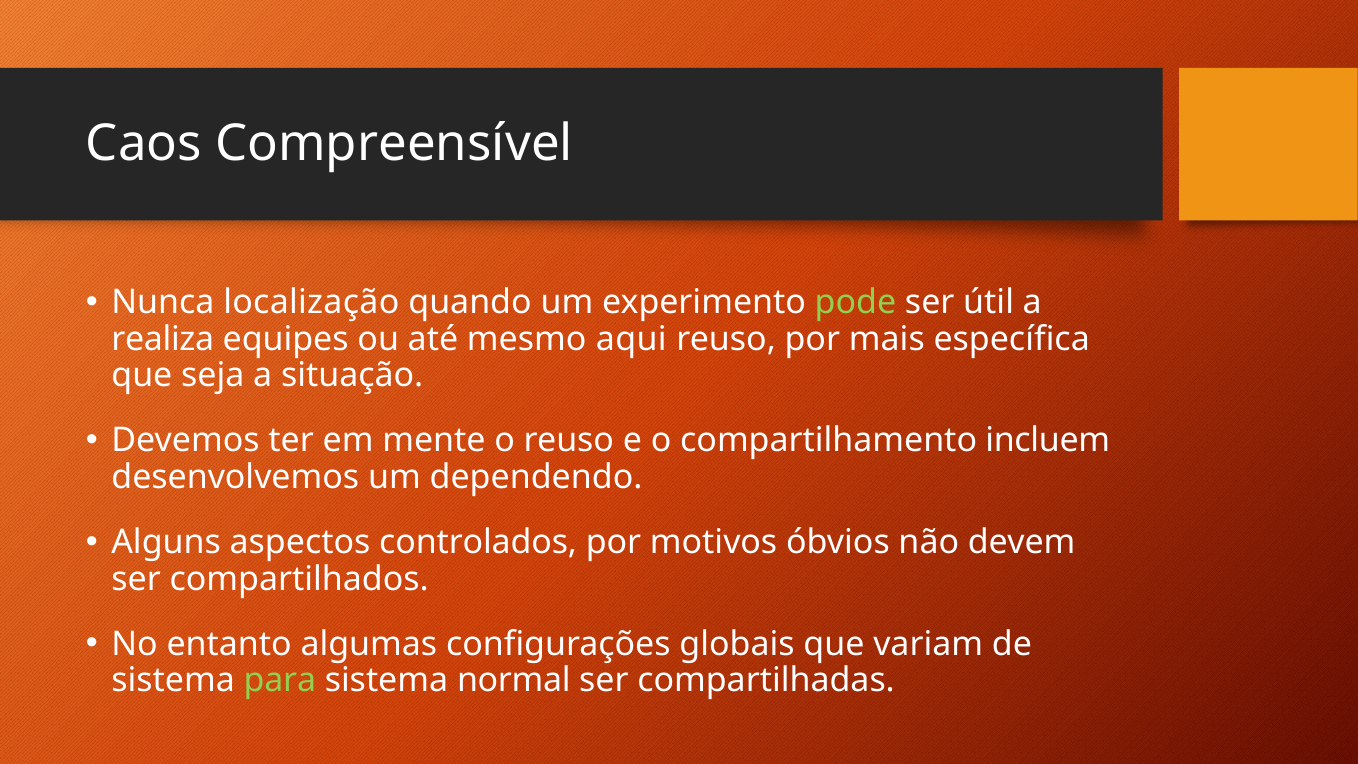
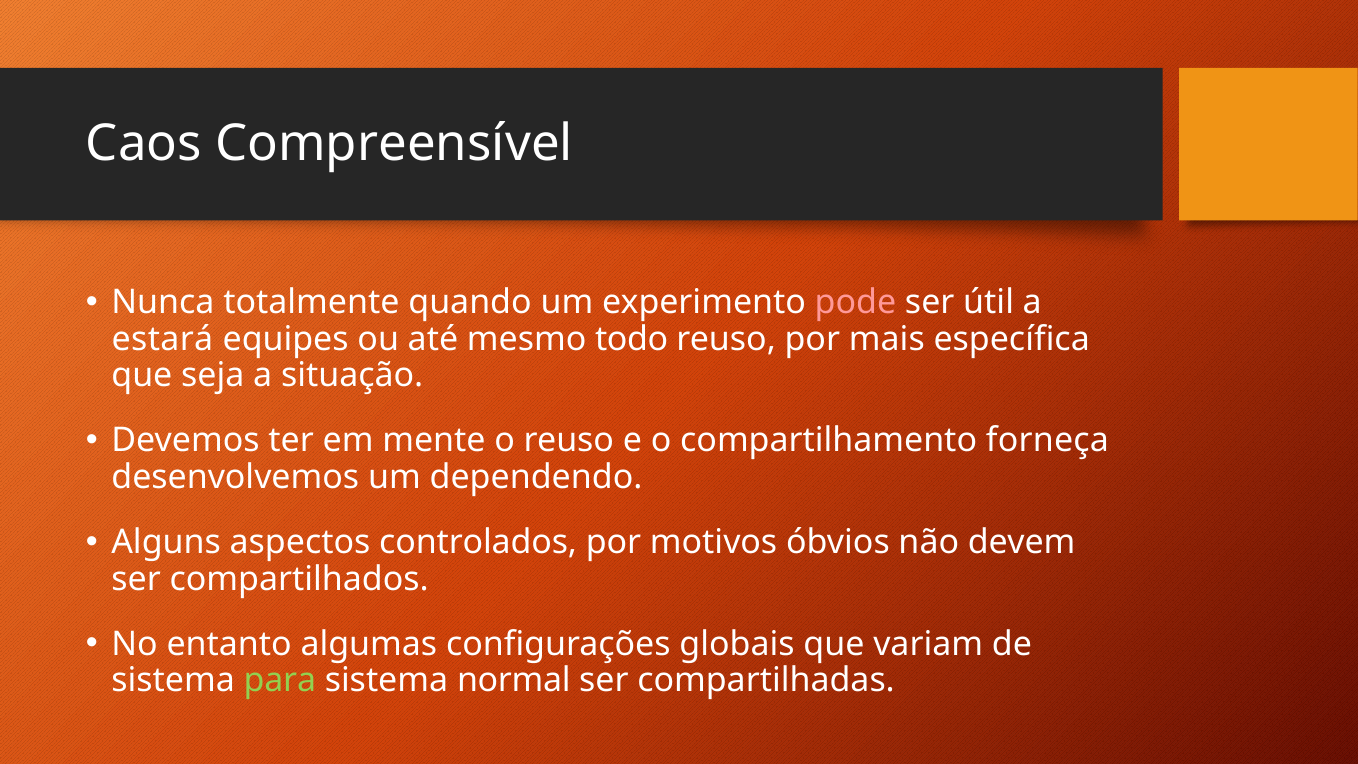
localização: localização -> totalmente (311, 302)
pode colour: light green -> pink (855, 302)
realiza: realiza -> estará (162, 339)
aqui: aqui -> todo (632, 339)
incluem: incluem -> forneça (1047, 441)
